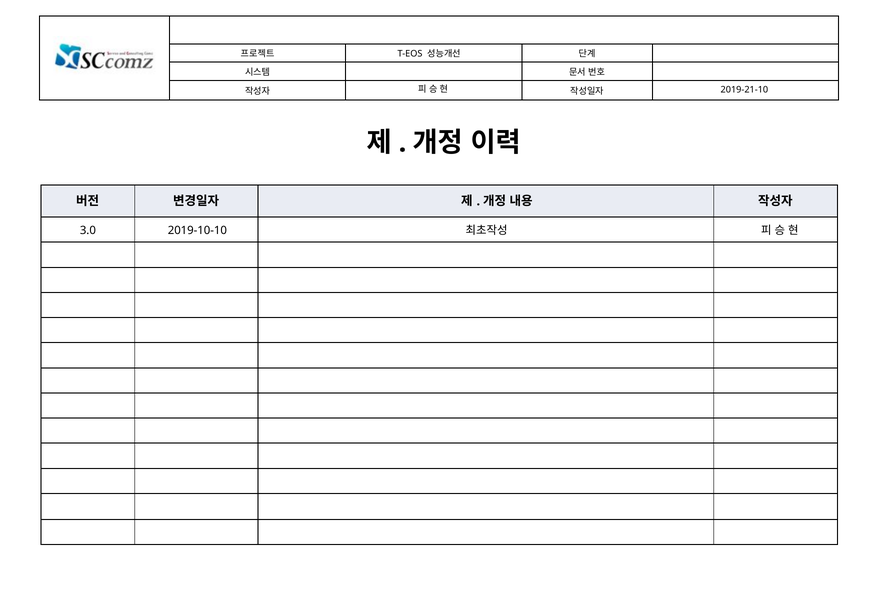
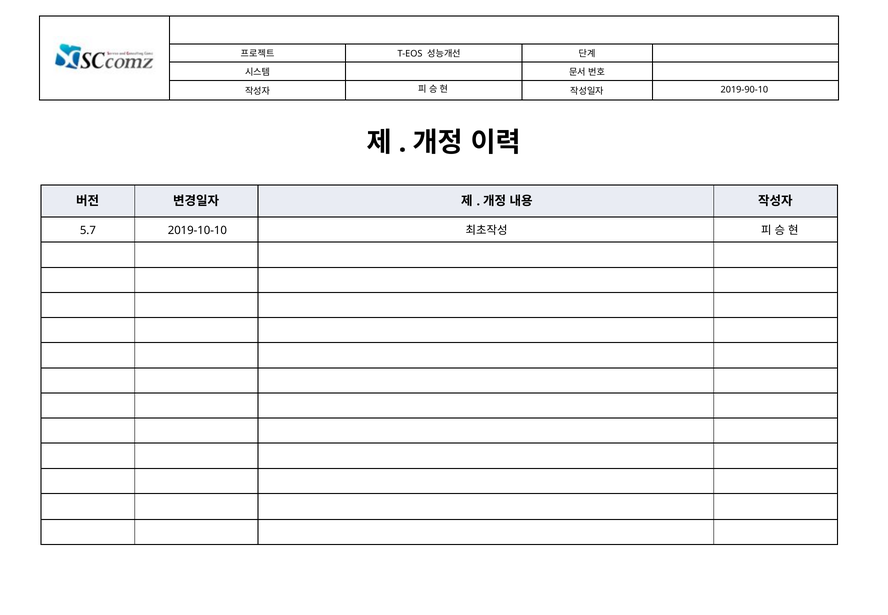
2019-21-10: 2019-21-10 -> 2019-90-10 (744, 90)
3.0: 3.0 -> 5.7 (88, 230)
